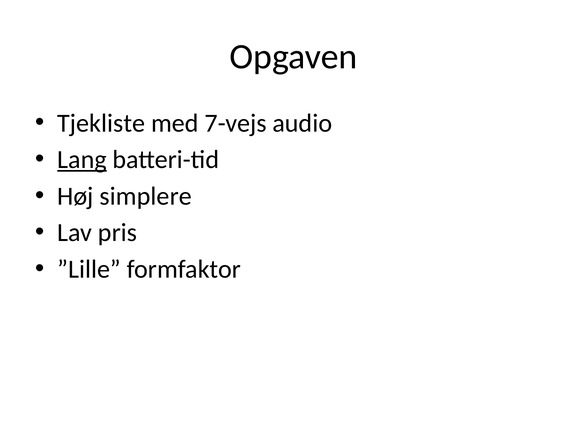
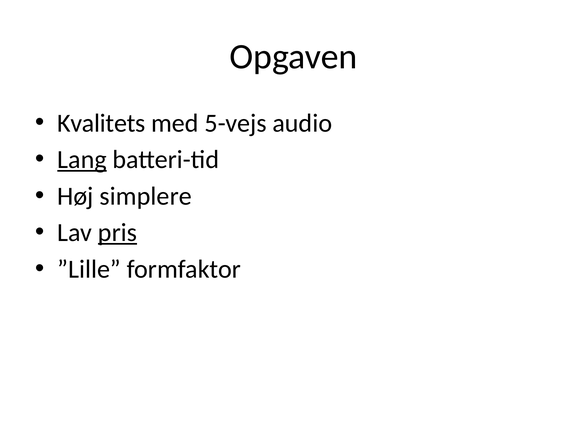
Tjekliste: Tjekliste -> Kvalitets (101, 123)
7-vejs: 7-vejs -> 5-vejs (236, 123)
pris underline: none -> present (117, 233)
